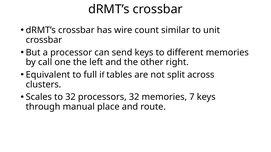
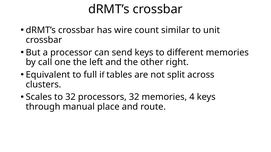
7: 7 -> 4 (192, 97)
